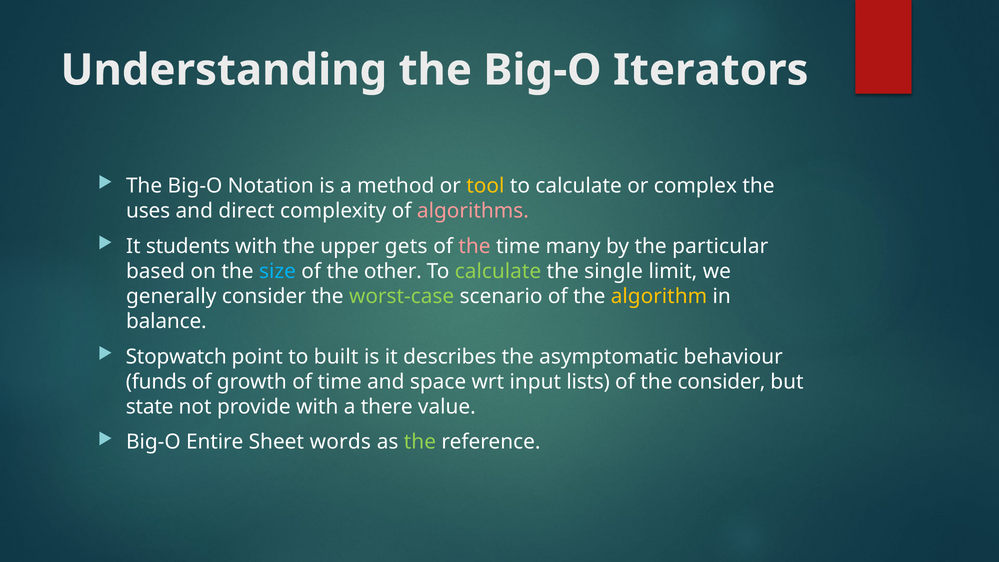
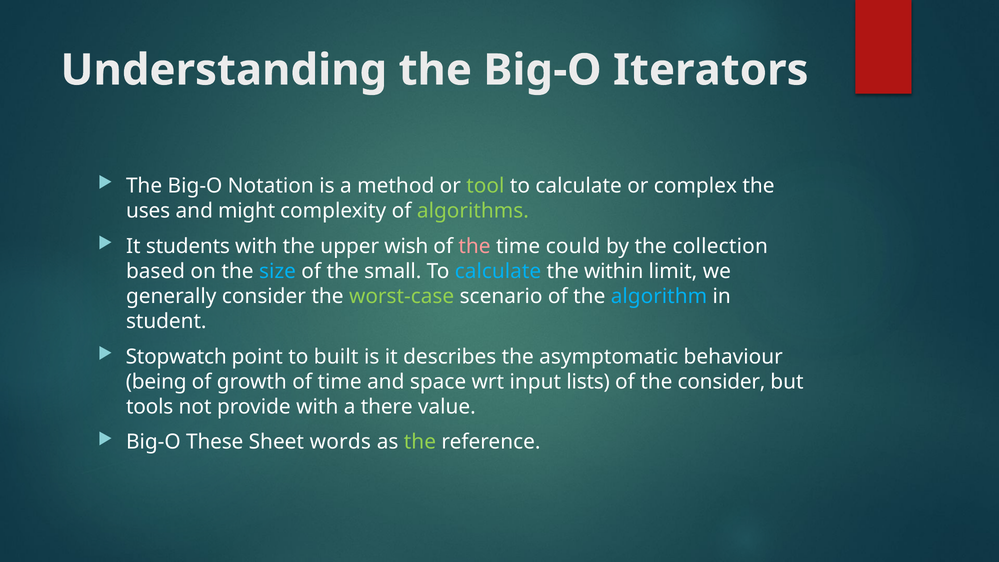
tool colour: yellow -> light green (485, 186)
direct: direct -> might (247, 211)
algorithms colour: pink -> light green (473, 211)
gets: gets -> wish (406, 246)
many: many -> could (573, 246)
particular: particular -> collection (720, 246)
other: other -> small (393, 271)
calculate colour: light green -> light blue (498, 271)
single: single -> within (614, 271)
algorithm colour: yellow -> light blue (659, 296)
balance: balance -> student (166, 321)
funds: funds -> being (156, 382)
state: state -> tools (150, 407)
Entire: Entire -> These (215, 442)
